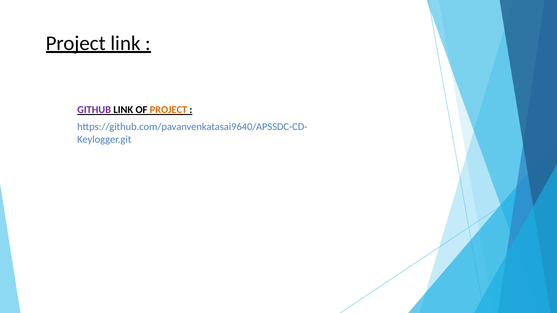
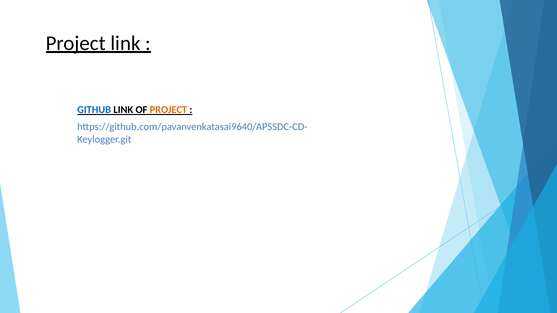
GITHUB colour: purple -> blue (94, 110)
